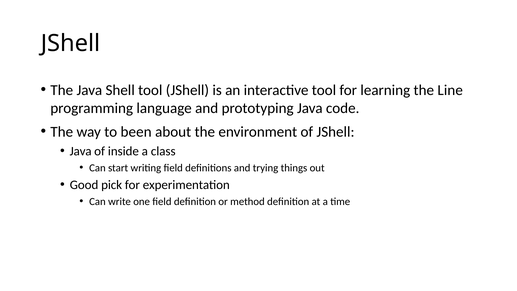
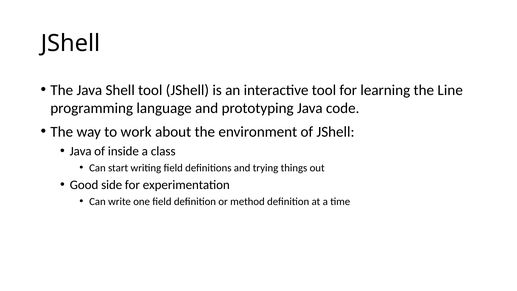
been: been -> work (136, 132)
pick: pick -> side (112, 185)
